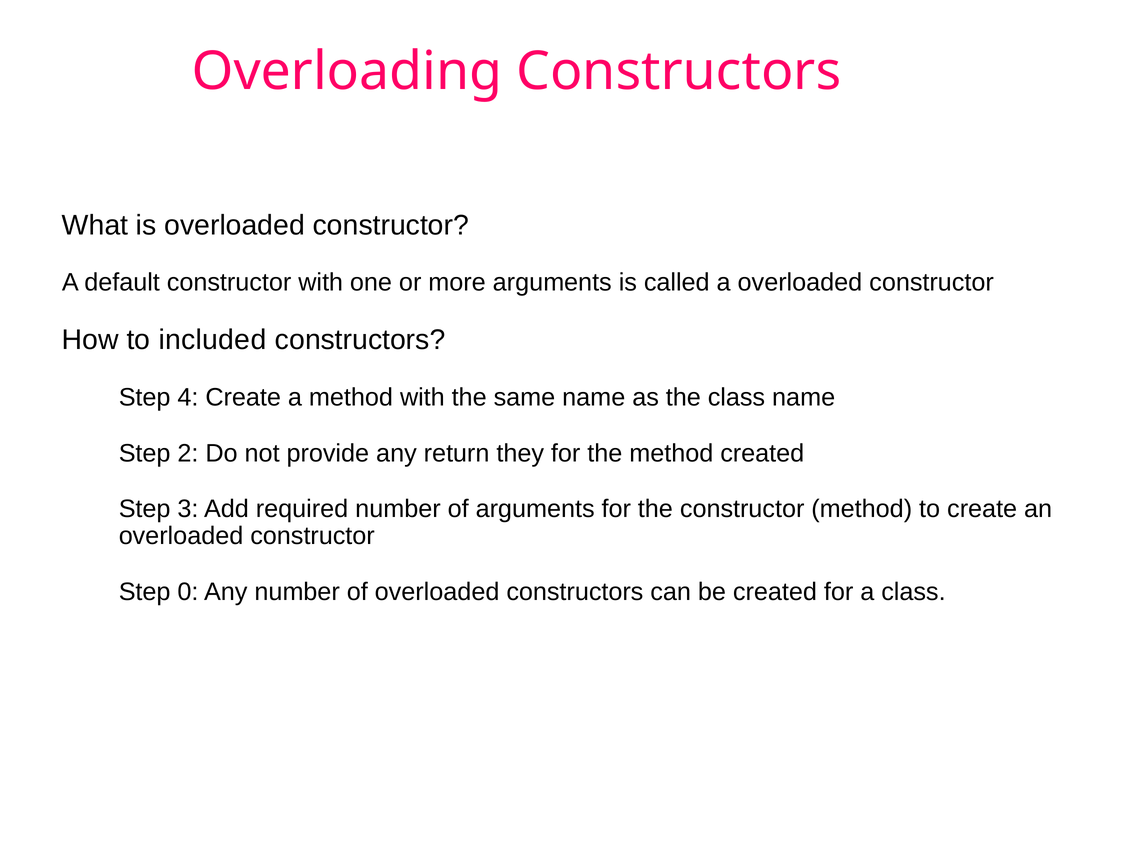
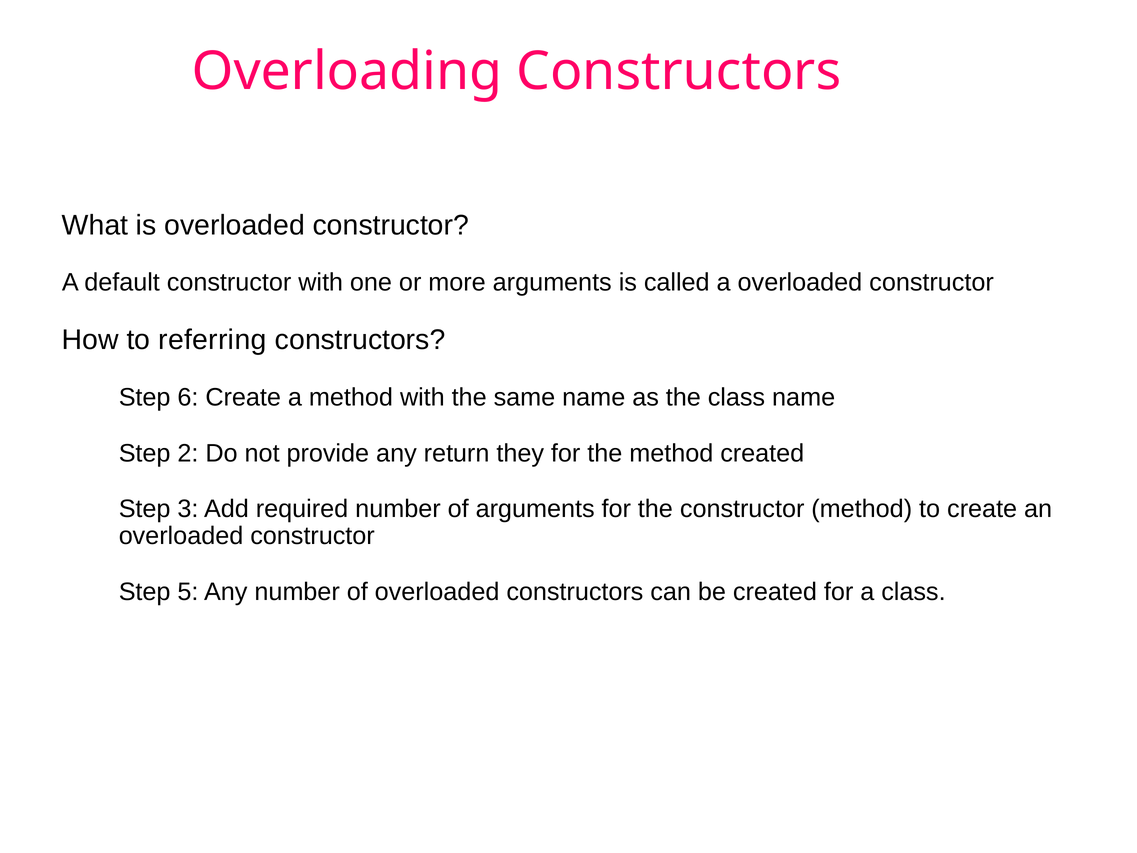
included: included -> referring (212, 340)
4: 4 -> 6 (188, 397)
0: 0 -> 5 (188, 592)
